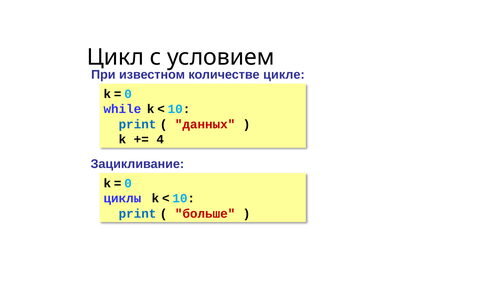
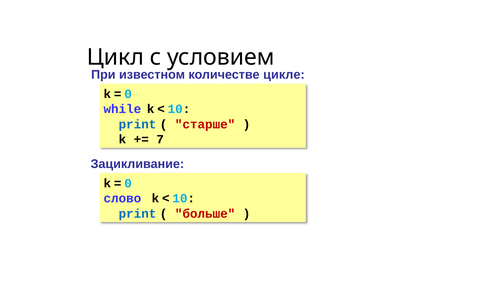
данных: данных -> старше (205, 124)
4: 4 -> 7 (160, 139)
циклы: циклы -> слово (122, 198)
